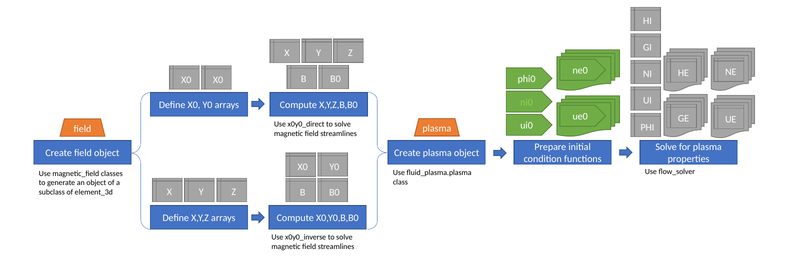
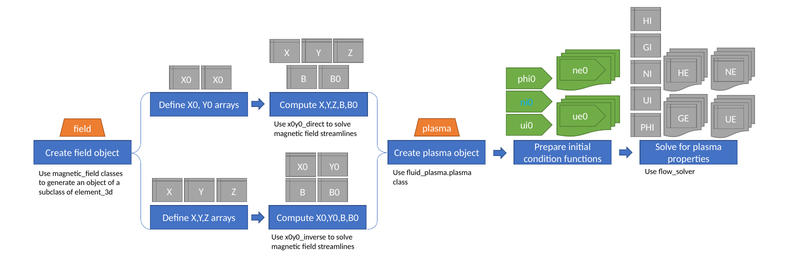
ni0 colour: light green -> light blue (527, 102)
